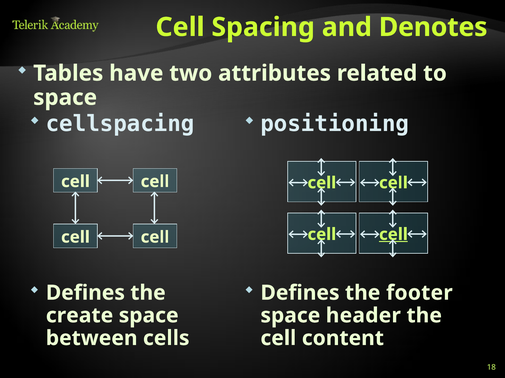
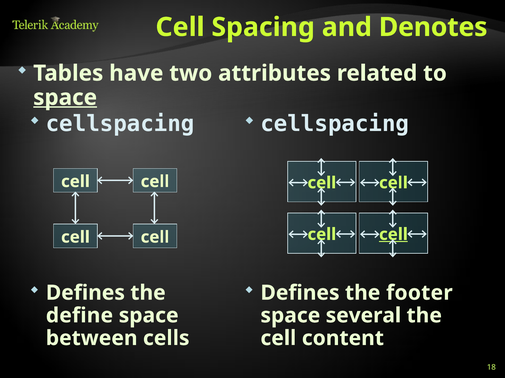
space underline: none -> present (65, 98)
positioning: positioning -> cellspacing (335, 124)
create: create -> define (79, 316)
header: header -> several (363, 316)
